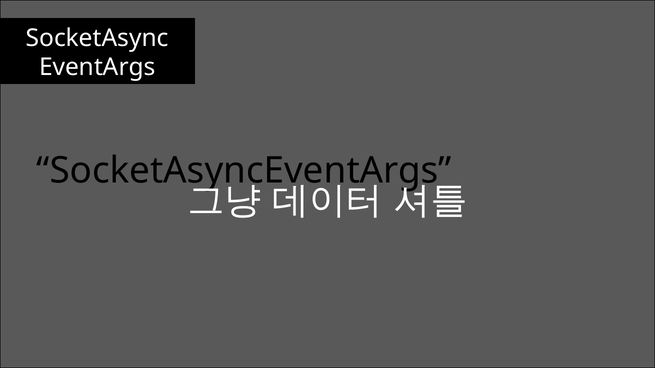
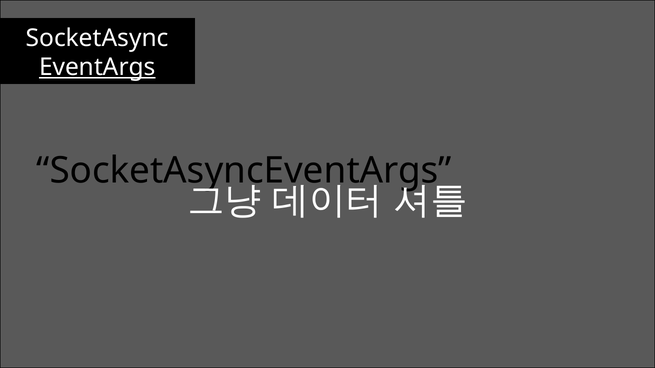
EventArgs underline: none -> present (97, 67)
